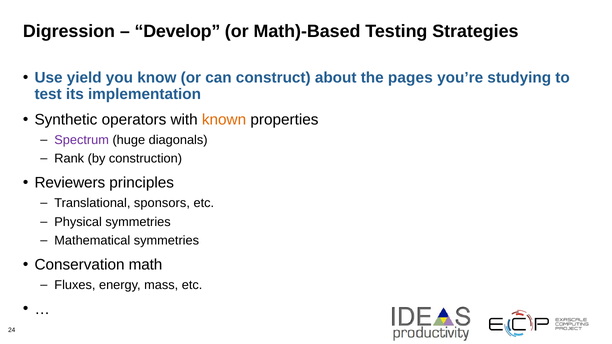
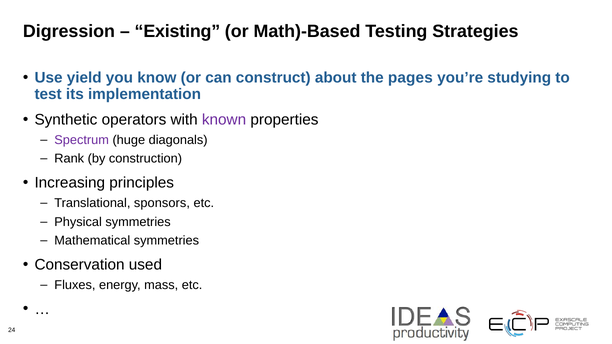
Develop: Develop -> Existing (177, 32)
known colour: orange -> purple (224, 120)
Reviewers: Reviewers -> Increasing (70, 183)
math: math -> used (145, 265)
